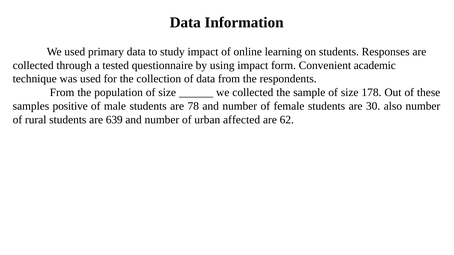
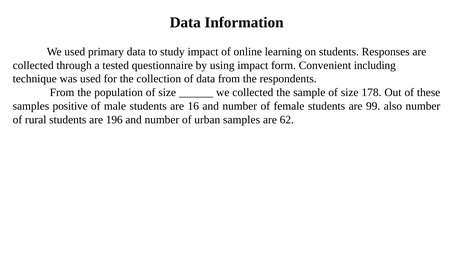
academic: academic -> including (375, 65)
78: 78 -> 16 (193, 106)
30: 30 -> 99 (373, 106)
639: 639 -> 196 (114, 120)
urban affected: affected -> samples (242, 120)
